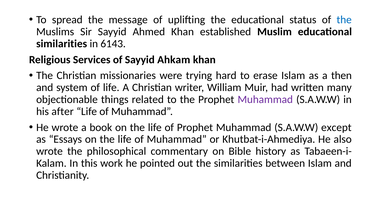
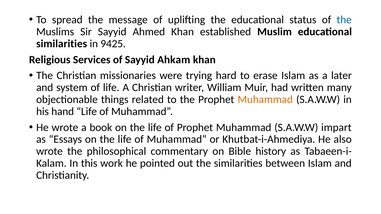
6143: 6143 -> 9425 (113, 44)
then: then -> later (341, 76)
Muhammad colour: purple -> orange (265, 100)
after: after -> hand (63, 112)
except: except -> impart (336, 128)
